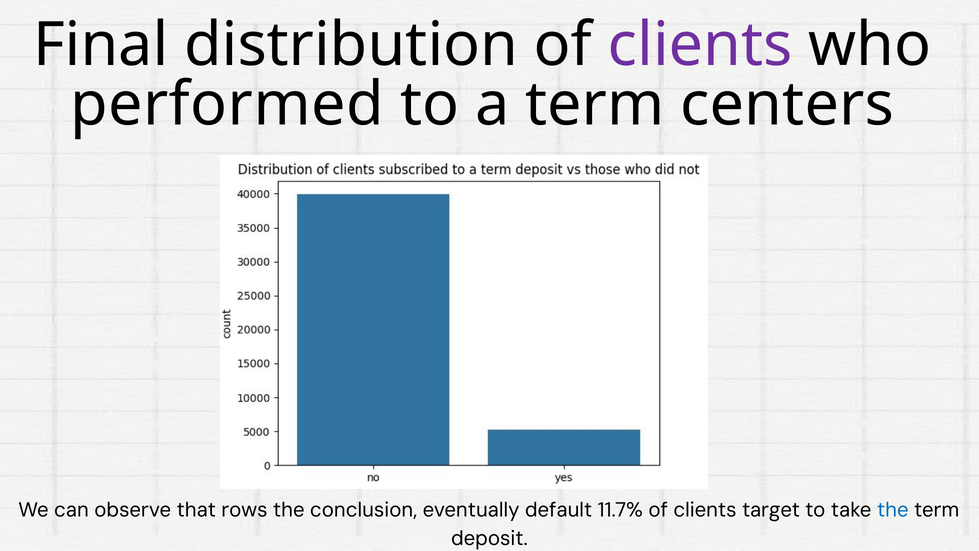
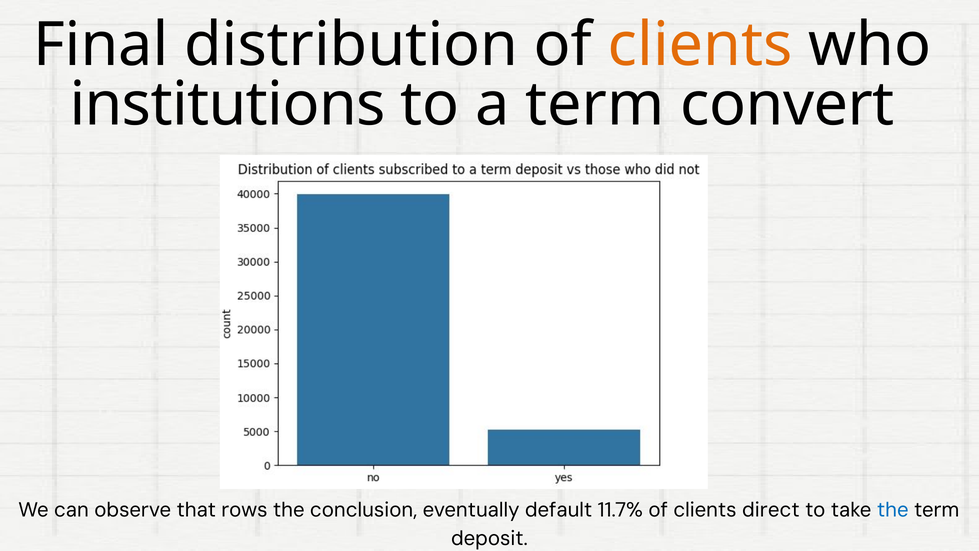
clients colour: purple -> orange (700, 45)
performed: performed -> institutions (228, 104)
centers: centers -> convert (787, 104)
target: target -> direct (771, 510)
